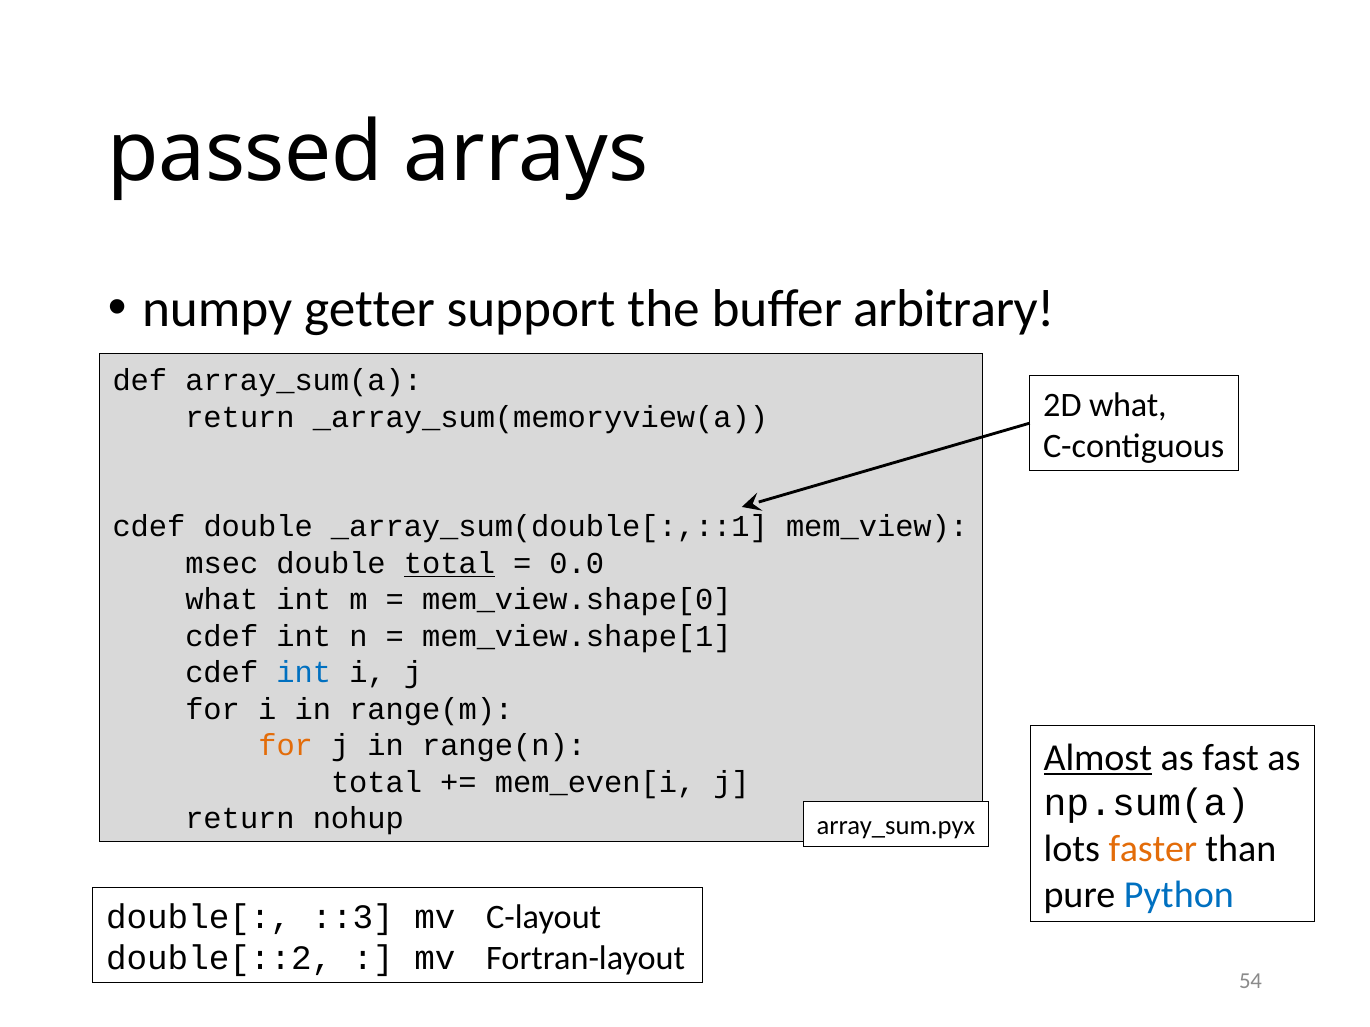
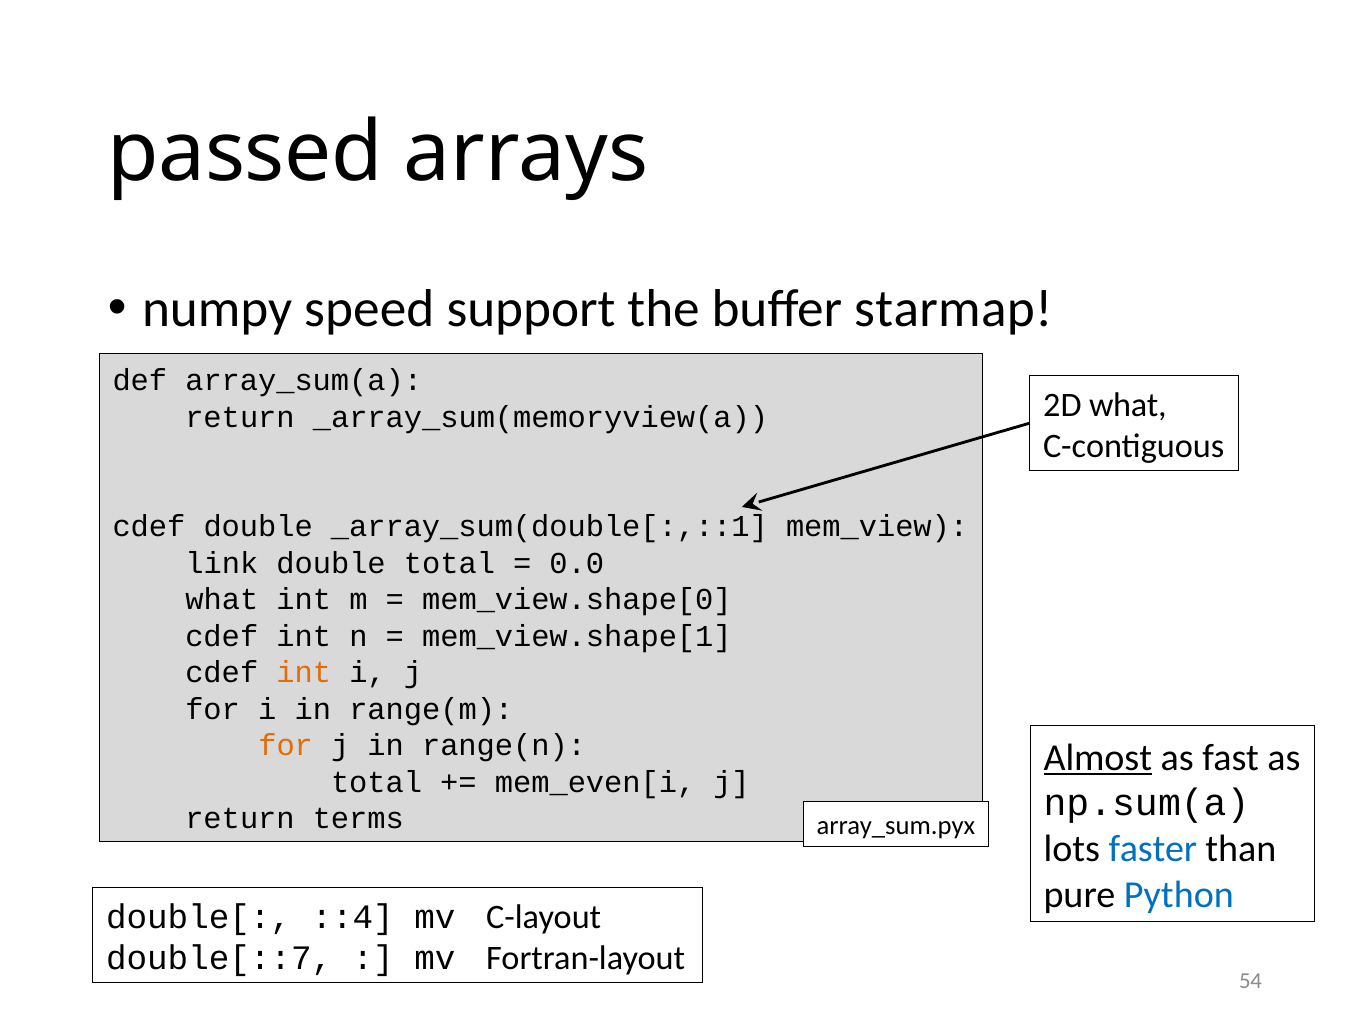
getter: getter -> speed (369, 309)
arbitrary: arbitrary -> starmap (953, 309)
msec: msec -> link (222, 564)
total underline: present -> none (449, 564)
int colour: blue -> orange (304, 673)
nohup: nohup -> terms (358, 819)
faster colour: orange -> blue (1153, 850)
::3: ::3 -> ::4 (353, 917)
double[::2: double[::2 -> double[::7 (219, 958)
